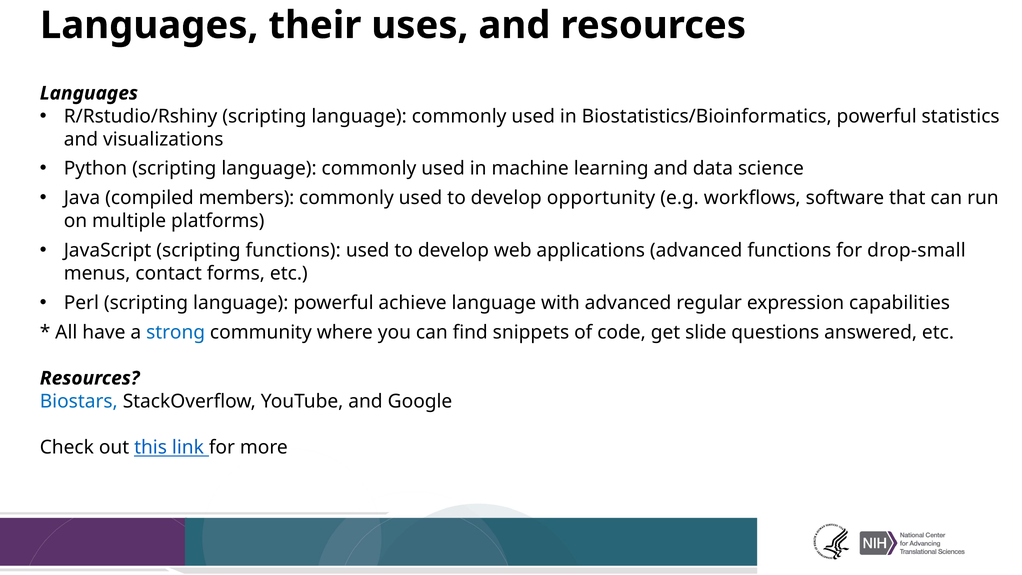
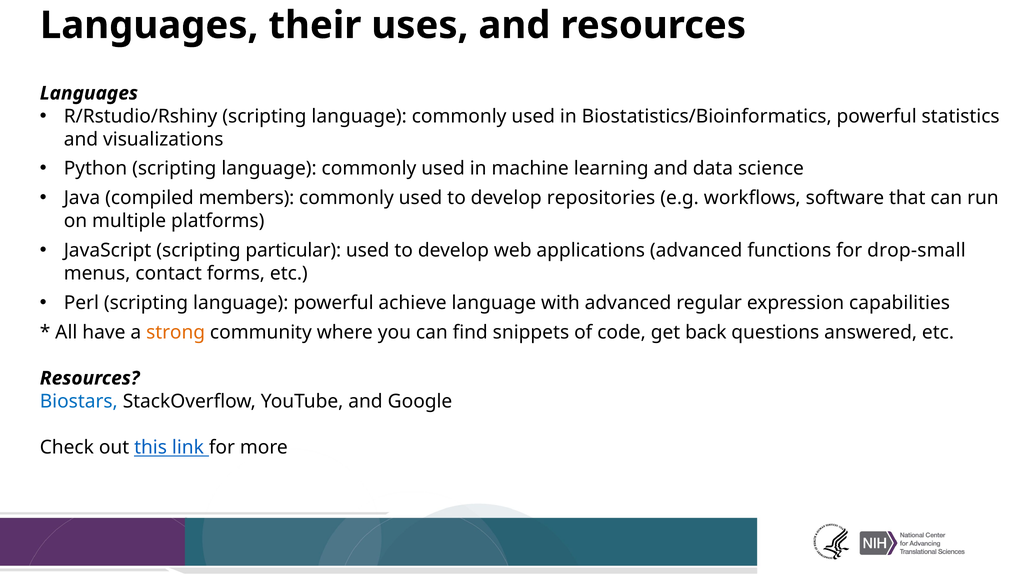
opportunity: opportunity -> repositories (601, 198)
scripting functions: functions -> particular (293, 250)
strong colour: blue -> orange (176, 332)
slide: slide -> back (706, 332)
